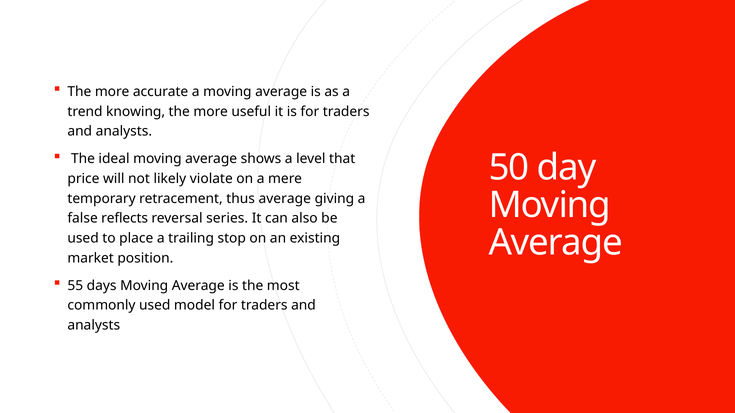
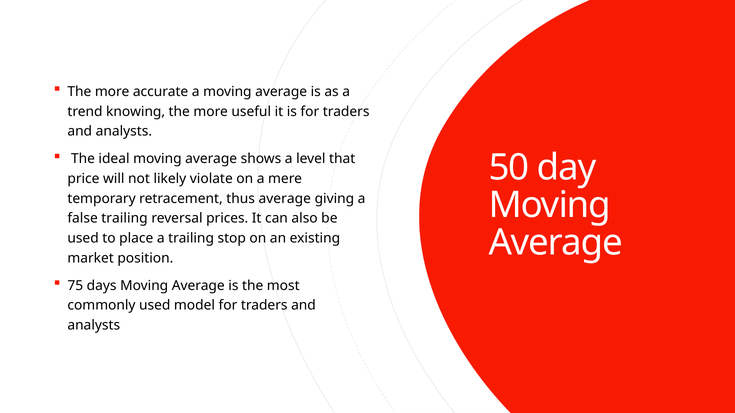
false reflects: reflects -> trailing (125, 219)
series: series -> prices (227, 219)
55: 55 -> 75 (75, 286)
